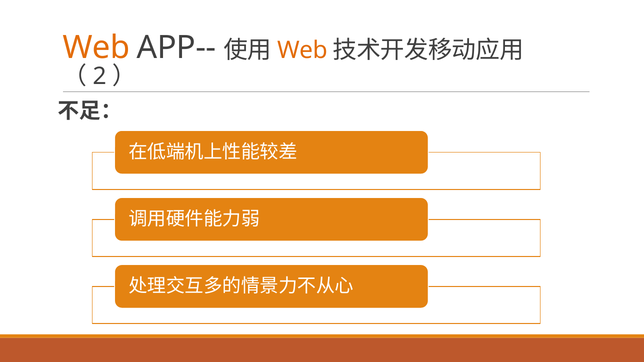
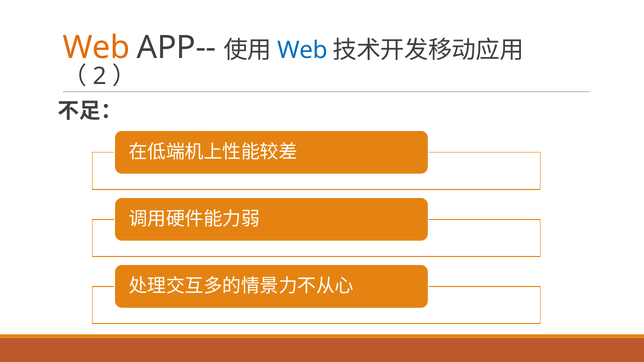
Web colour: orange -> blue (302, 50)
